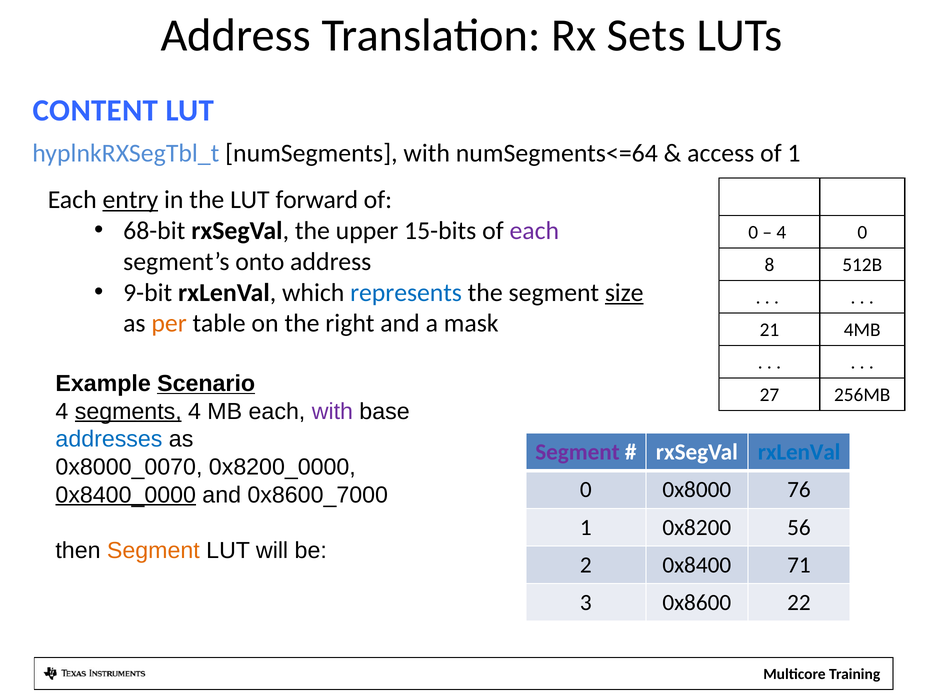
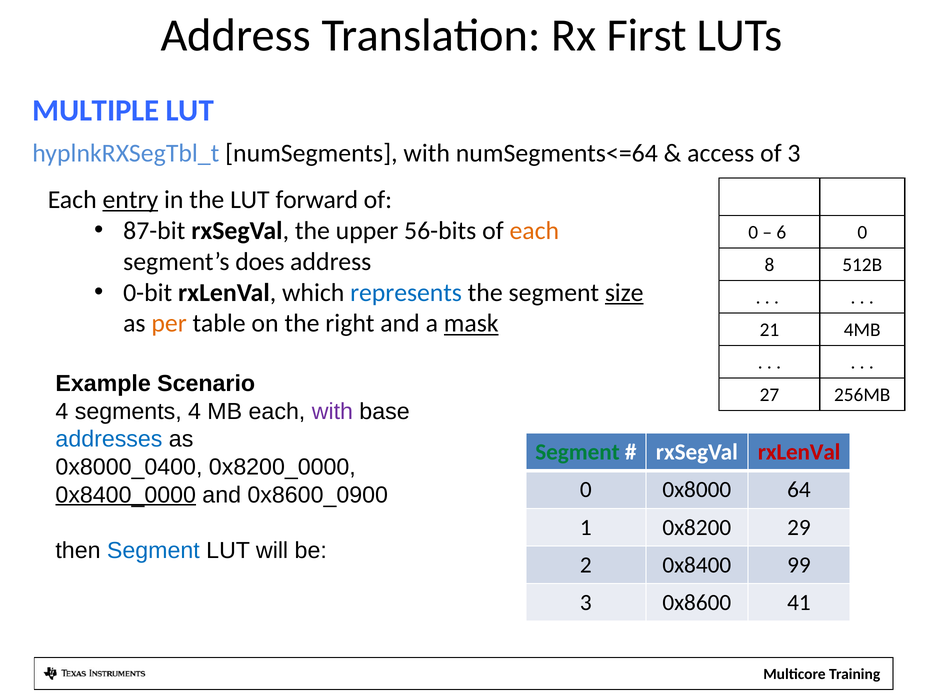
Sets: Sets -> First (647, 36)
CONTENT: CONTENT -> MULTIPLE (96, 110)
of 1: 1 -> 3 (794, 153)
68-bit: 68-bit -> 87-bit (154, 231)
15-bits: 15-bits -> 56-bits (440, 231)
each colour: purple -> orange (534, 231)
4: 4 -> 6 (781, 232)
onto: onto -> does (260, 262)
9-bit: 9-bit -> 0-bit (148, 293)
mask underline: none -> present (471, 323)
Scenario underline: present -> none (206, 384)
segments underline: present -> none (128, 411)
Segment colour: purple -> green (577, 452)
rxLenVal colour: blue -> red (799, 452)
0x8000_0070: 0x8000_0070 -> 0x8000_0400 (129, 467)
76: 76 -> 64 (799, 490)
0x8600_7000: 0x8600_7000 -> 0x8600_0900 (318, 495)
56: 56 -> 29 (799, 527)
Segment colour: orange -> blue (153, 551)
71: 71 -> 99 (799, 565)
22: 22 -> 41 (799, 603)
